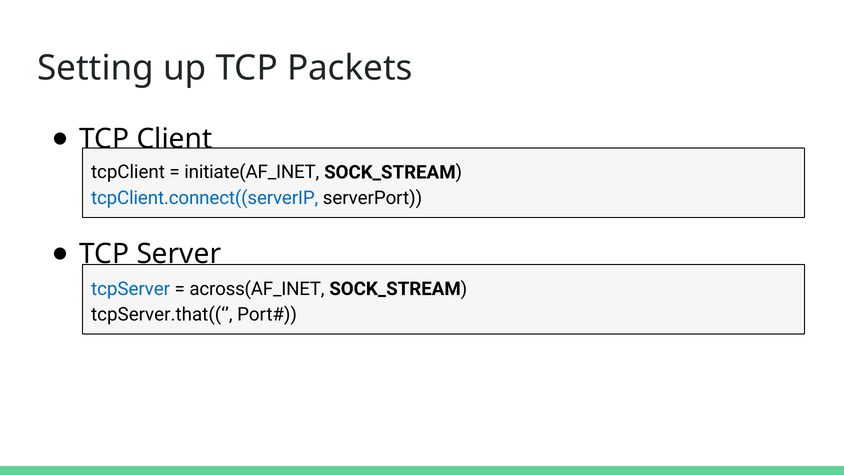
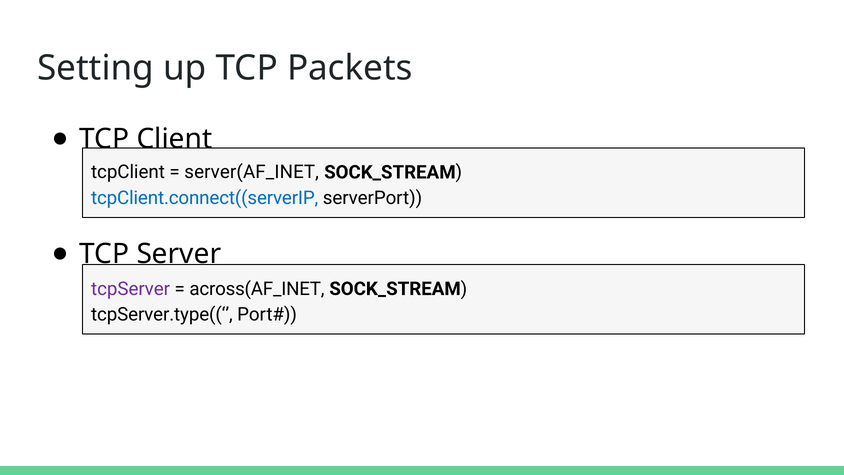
initiate(AF_INET: initiate(AF_INET -> server(AF_INET (252, 172)
tcpServer colour: blue -> purple (131, 289)
tcpServer.that((‘: tcpServer.that((‘ -> tcpServer.type((‘ (162, 315)
